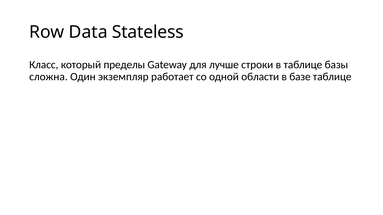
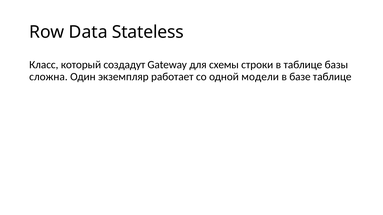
пределы: пределы -> создадут (124, 65)
лучше: лучше -> схемы (224, 65)
области: области -> модели (260, 77)
